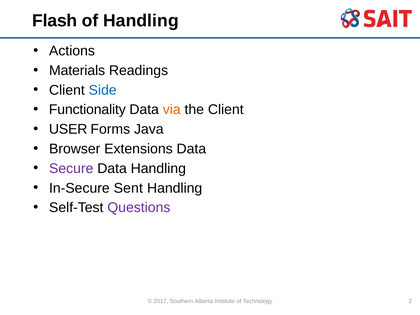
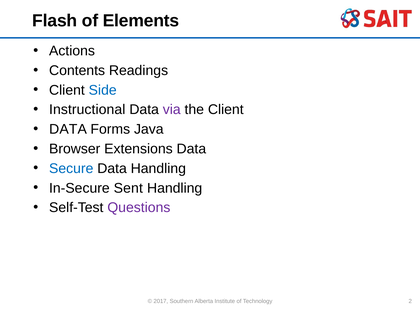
of Handling: Handling -> Elements (141, 21)
Materials: Materials -> Contents (77, 71)
Functionality: Functionality -> Instructional (87, 110)
via colour: orange -> purple (172, 110)
USER: USER -> DATA (68, 129)
Secure colour: purple -> blue (71, 168)
